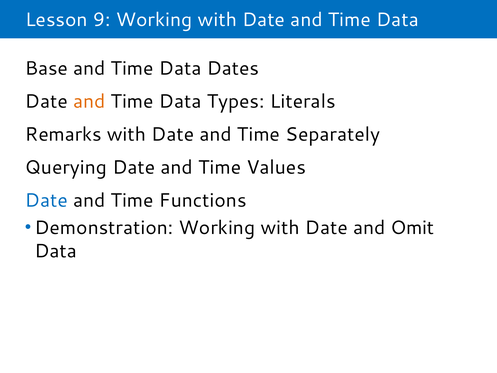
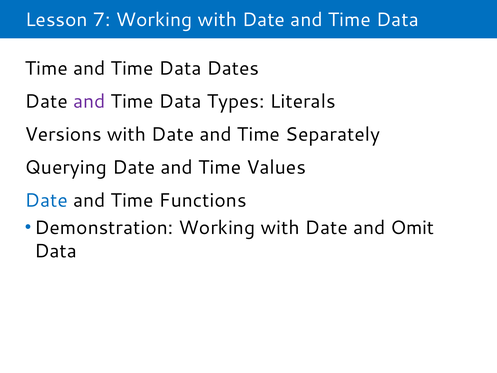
9: 9 -> 7 (102, 20)
Base: Base -> Time (46, 68)
and colour: orange -> purple (89, 101)
Remarks: Remarks -> Versions (63, 134)
